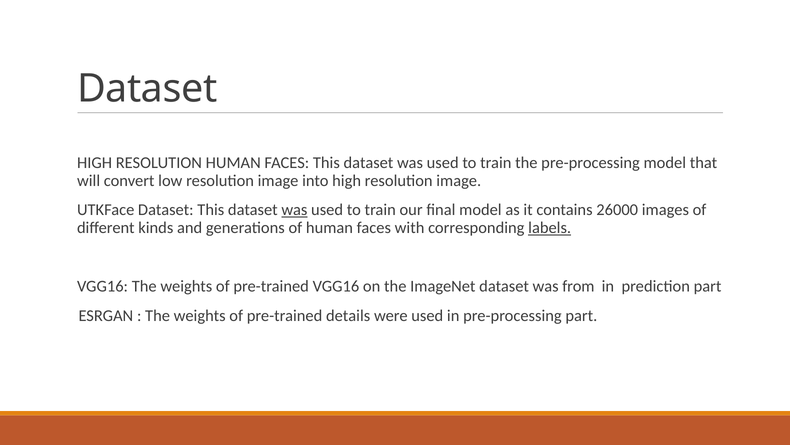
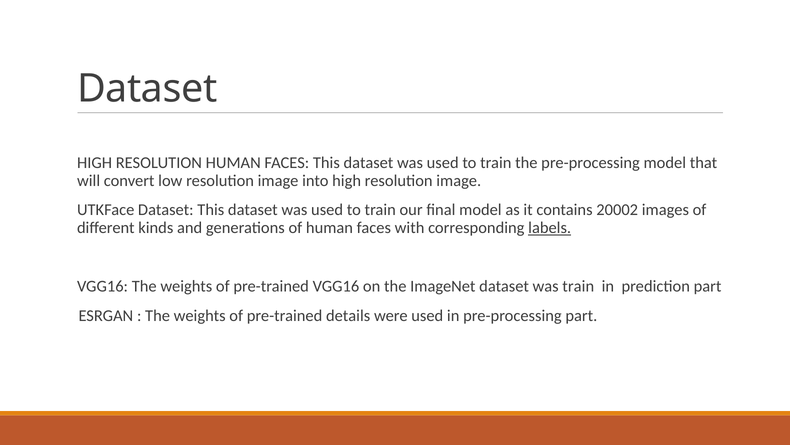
was underline: present -> none (294, 210)
26000: 26000 -> 20002 (617, 210)
was from: from -> train (578, 286)
